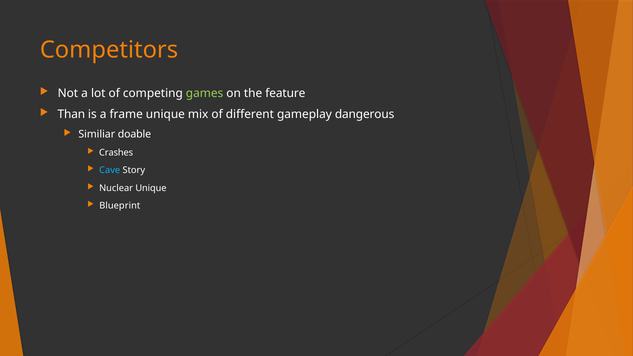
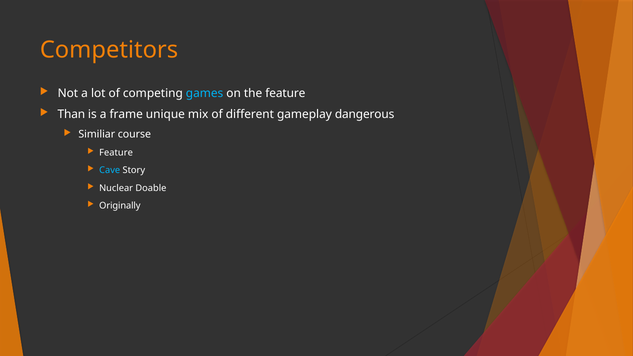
games colour: light green -> light blue (205, 94)
doable: doable -> course (134, 134)
Crashes: Crashes -> Feature (116, 153)
Nuclear Unique: Unique -> Doable (151, 188)
Blueprint: Blueprint -> Originally (120, 206)
